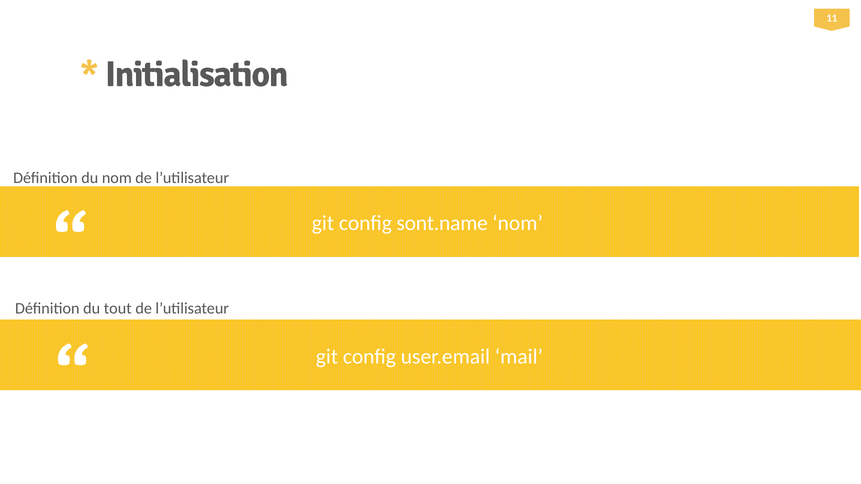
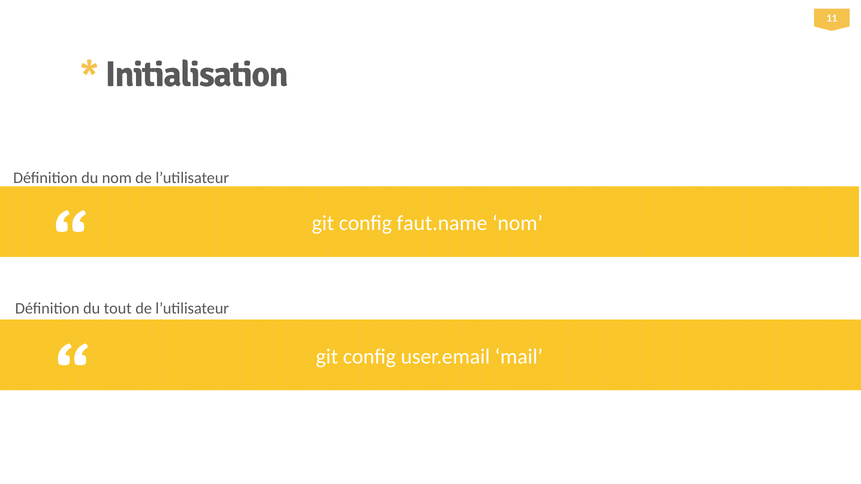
sont.name: sont.name -> faut.name (442, 223)
